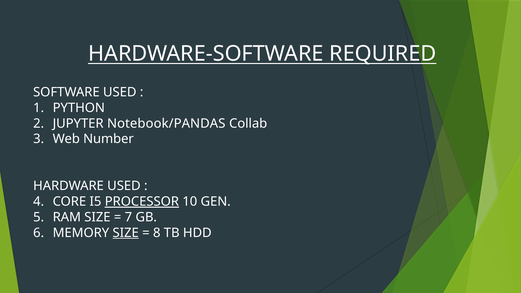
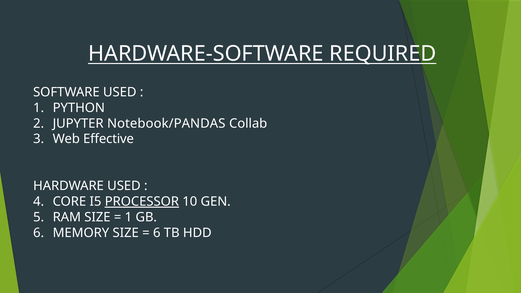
Number: Number -> Effective (109, 139)
7: 7 -> 1 (128, 217)
SIZE underline: present -> none (126, 233)
8: 8 -> 6 (157, 233)
